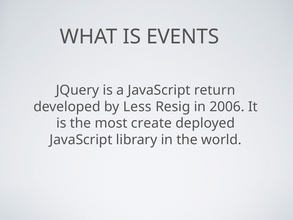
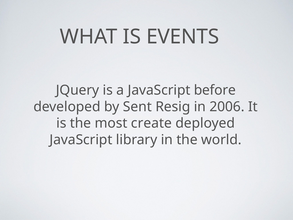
return: return -> before (215, 90)
Less: Less -> Sent (137, 107)
